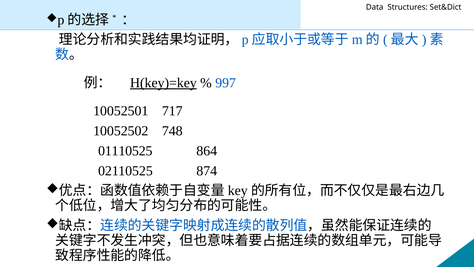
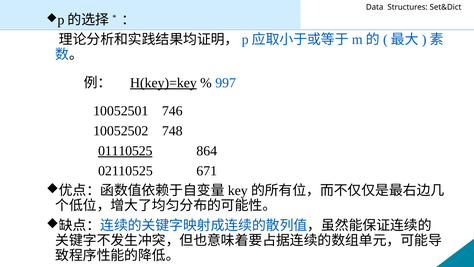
717: 717 -> 746 (172, 111)
01110525 underline: none -> present (125, 151)
874: 874 -> 671 (207, 171)
